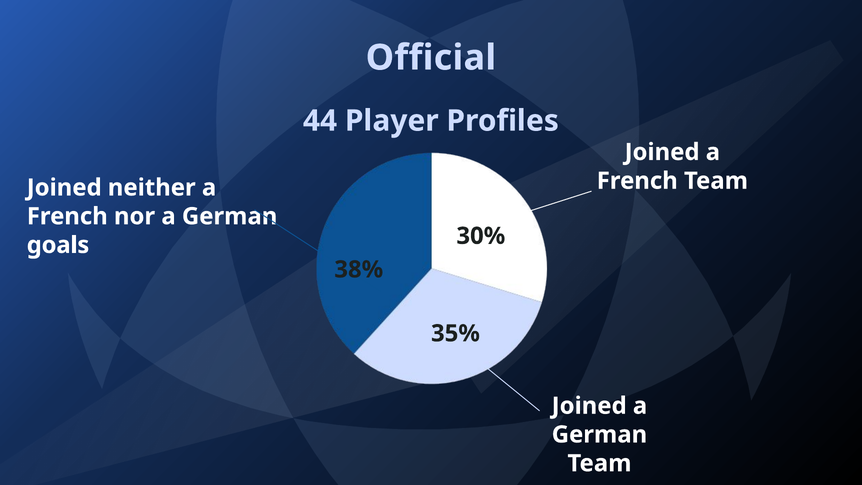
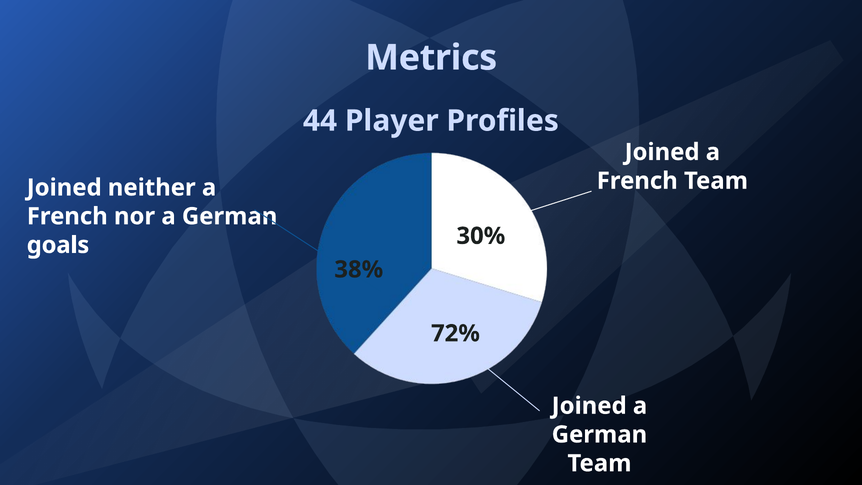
Official: Official -> Metrics (431, 58)
35%: 35% -> 72% (455, 333)
